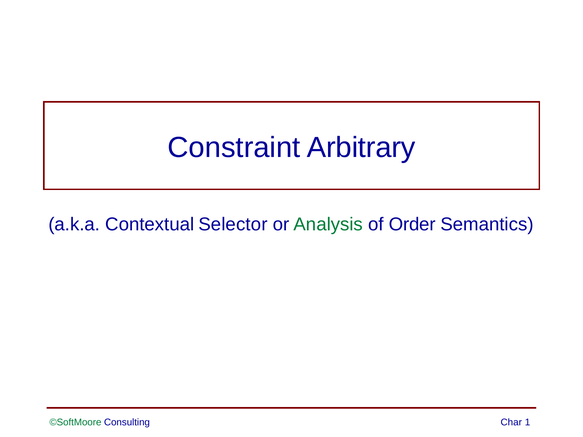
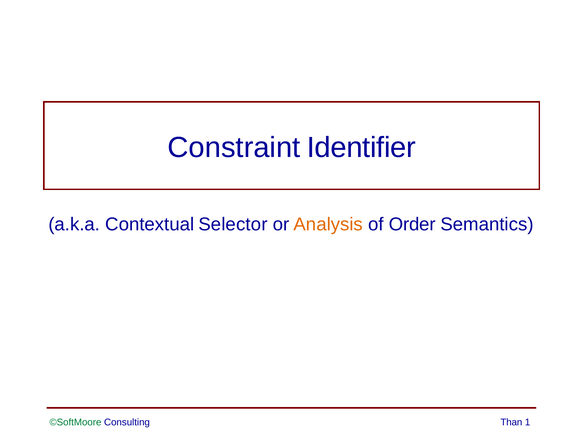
Arbitrary: Arbitrary -> Identifier (361, 148)
Analysis colour: green -> orange (328, 224)
Char: Char -> Than (511, 422)
